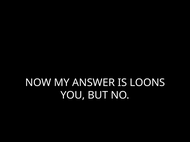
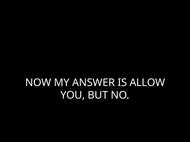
LOONS: LOONS -> ALLOW (147, 83)
